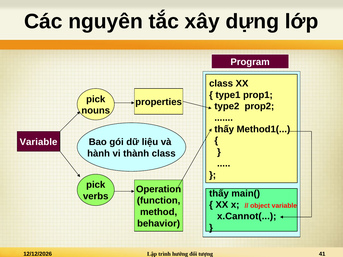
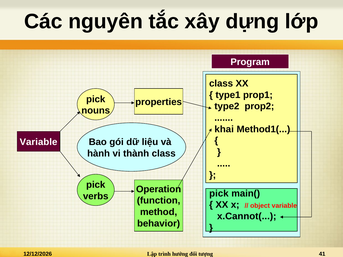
thấy: thấy -> khai (224, 129)
thấy: thấy -> pick (219, 194)
